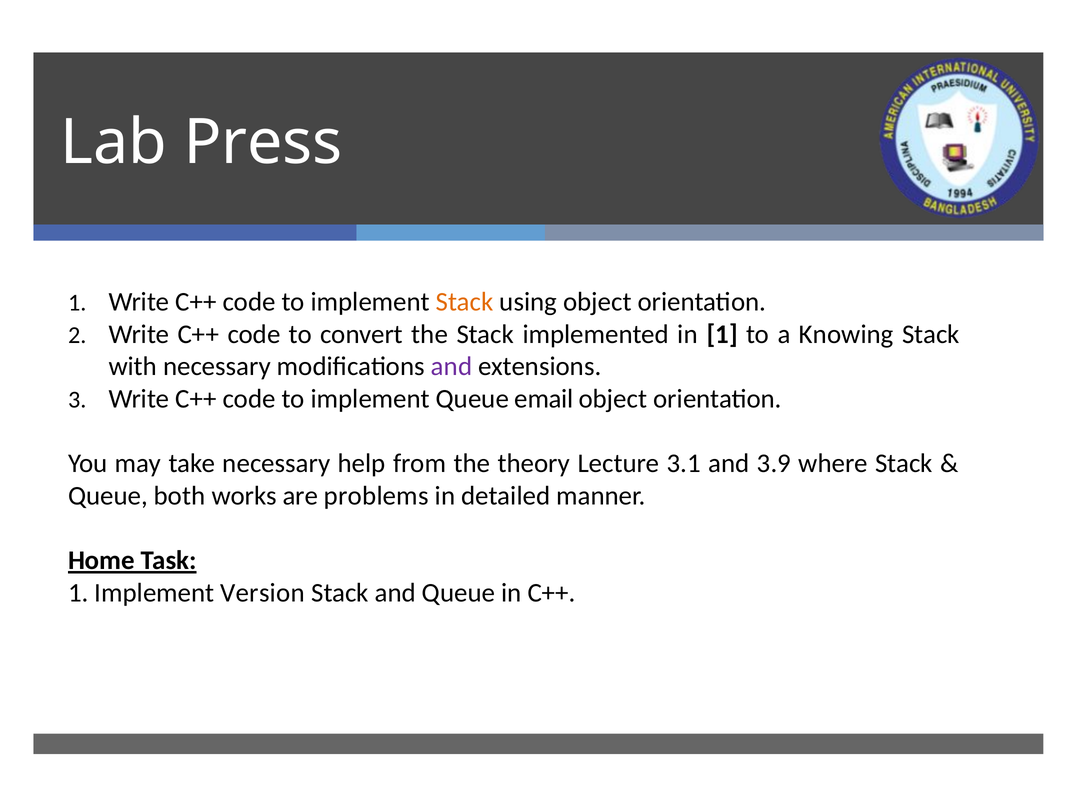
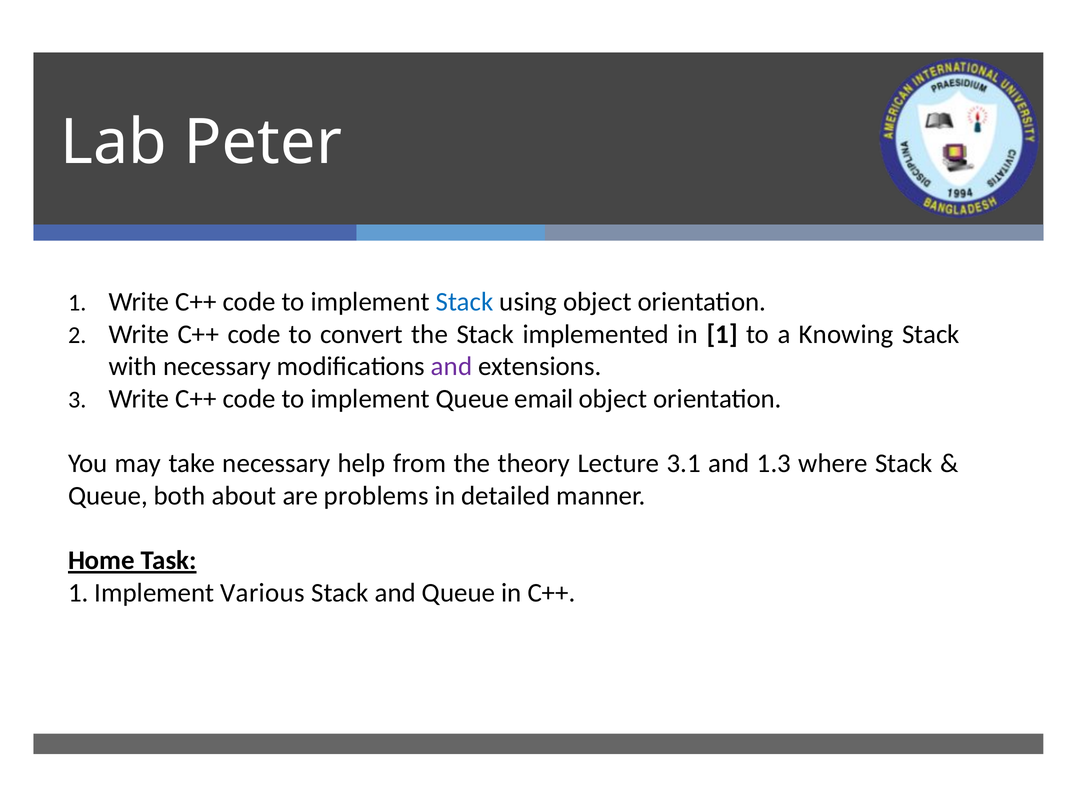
Press: Press -> Peter (263, 142)
Stack colour: orange -> blue (465, 302)
3.9: 3.9 -> 1.3 (774, 463)
works: works -> about (244, 496)
Version: Version -> Various (263, 593)
